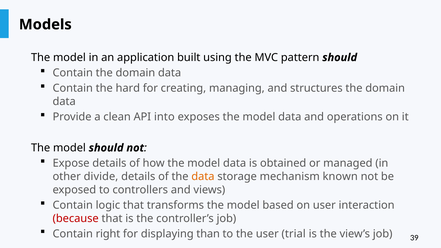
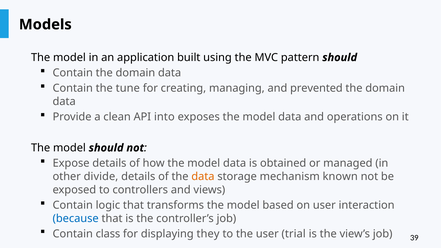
hard: hard -> tune (128, 88)
structures: structures -> prevented (316, 88)
because colour: red -> blue (76, 218)
right: right -> class (108, 234)
than: than -> they (208, 234)
